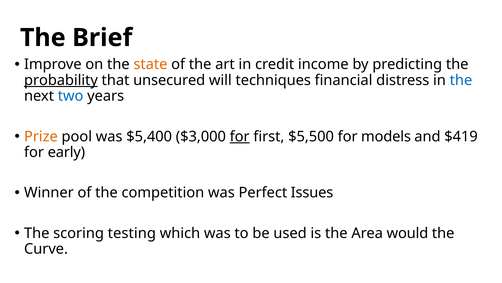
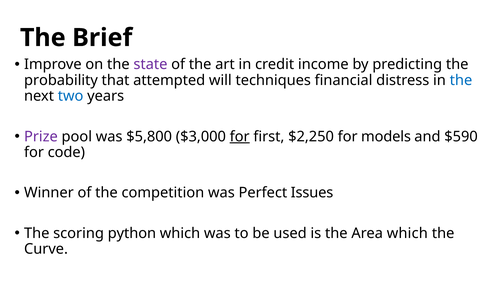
state colour: orange -> purple (150, 64)
probability underline: present -> none (61, 80)
unsecured: unsecured -> attempted (169, 80)
Prize colour: orange -> purple (41, 136)
$5,400: $5,400 -> $5,800 (149, 136)
$5,500: $5,500 -> $2,250 (311, 136)
$419: $419 -> $590 (461, 136)
early: early -> code (66, 152)
testing: testing -> python (132, 233)
Area would: would -> which (407, 233)
